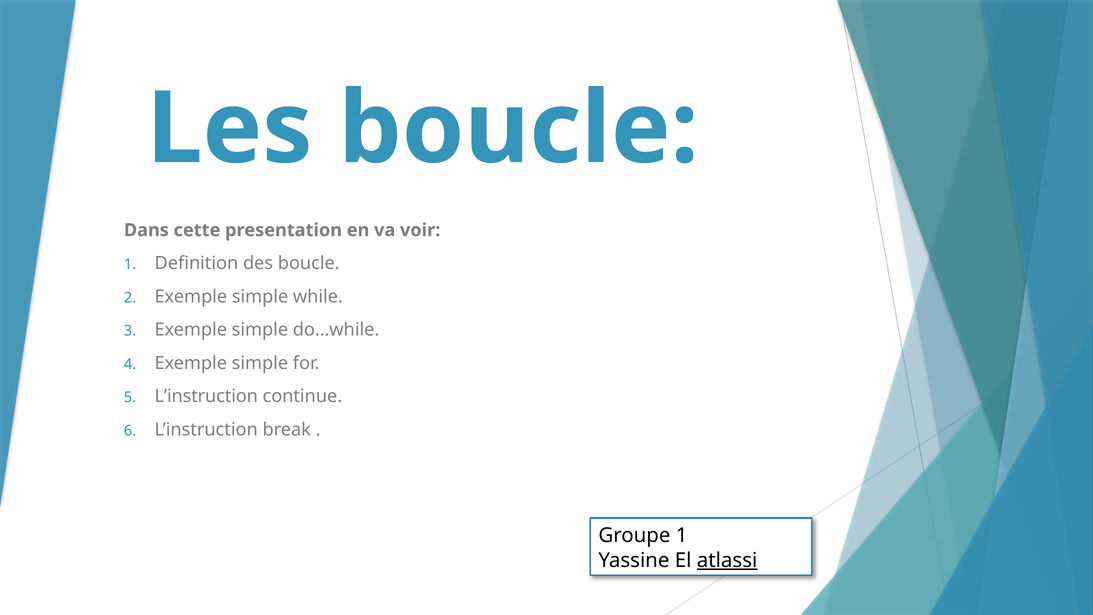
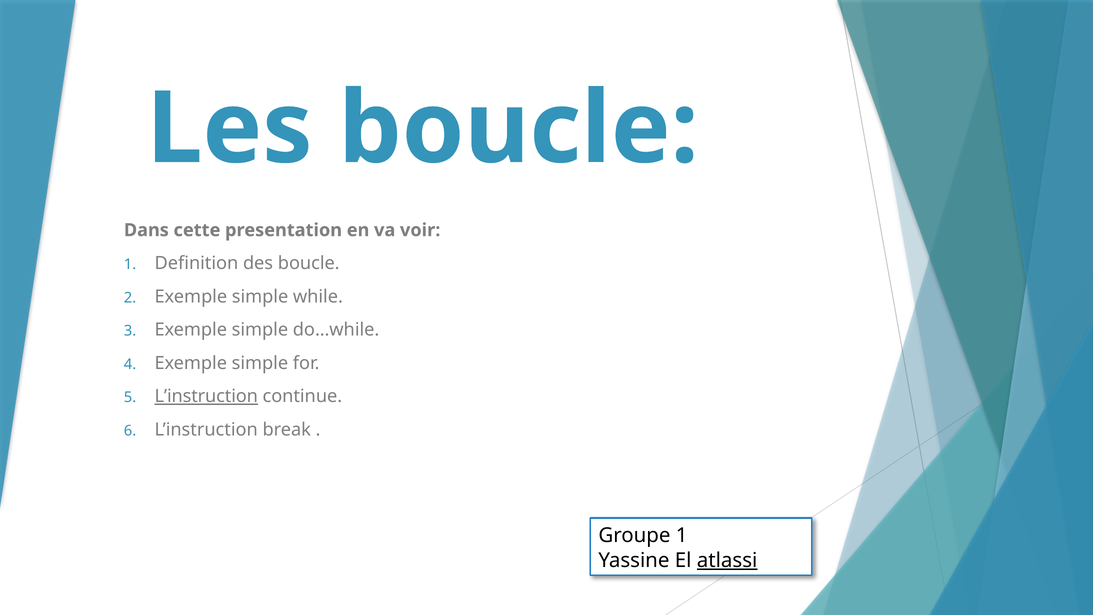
L’instruction underline: none -> present (206, 396)
